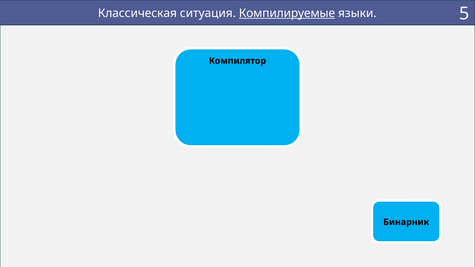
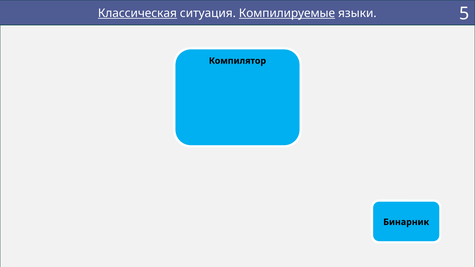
Классическая underline: none -> present (137, 13)
